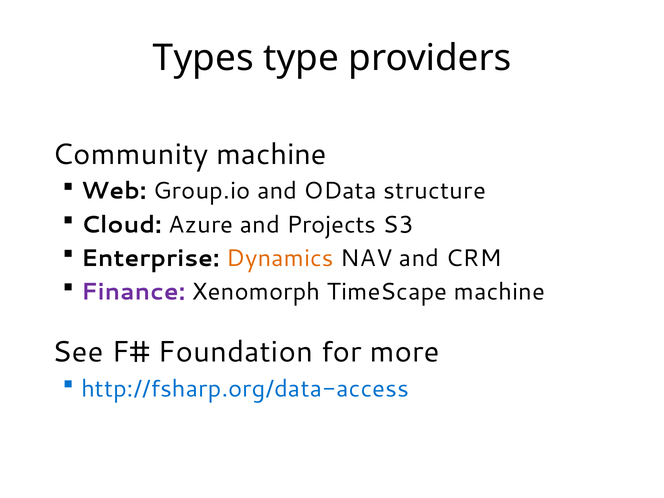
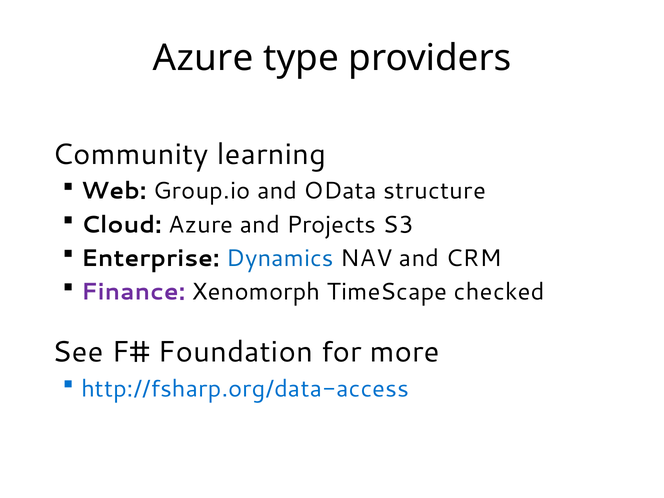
Types: Types -> Azure (203, 58)
Community machine: machine -> learning (271, 154)
Dynamics colour: orange -> blue (280, 258)
TimeScape machine: machine -> checked (499, 292)
